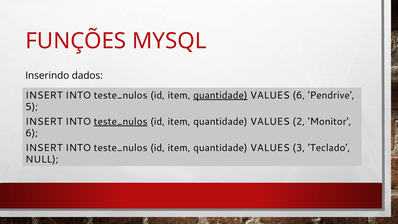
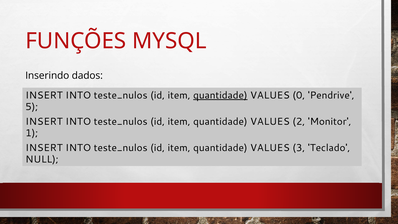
VALUES 6: 6 -> 0 (299, 95)
teste_nulos underline: present -> none (121, 122)
6: 6 -> 1 (32, 133)
